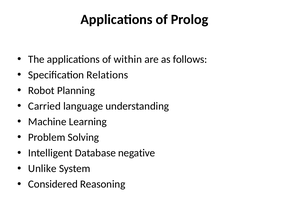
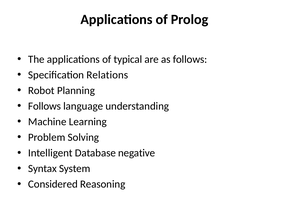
within: within -> typical (128, 59)
Carried: Carried -> Follows (45, 106)
Unlike: Unlike -> Syntax (42, 168)
